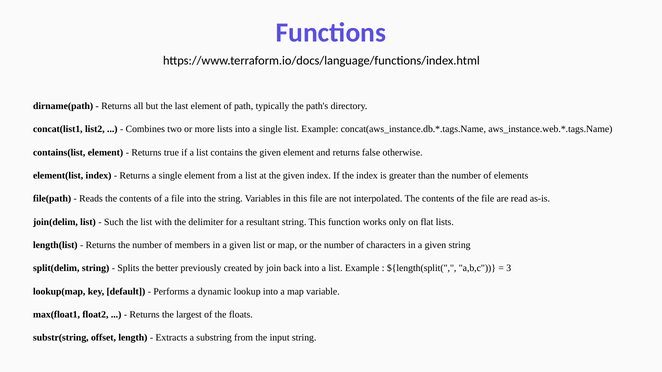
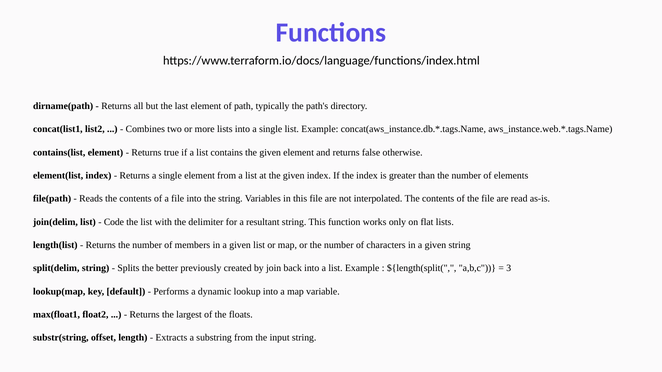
Such: Such -> Code (114, 222)
